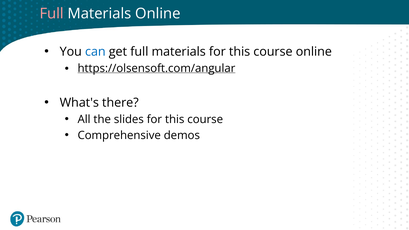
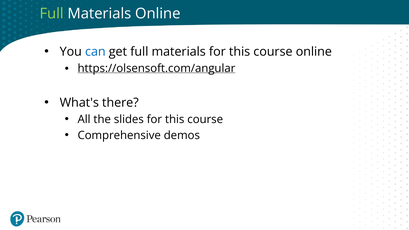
Full colour: pink -> light green (52, 14)
